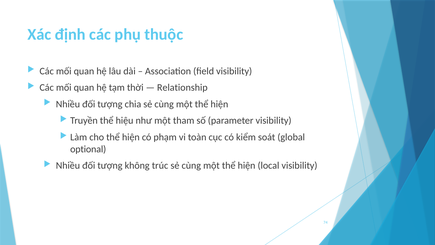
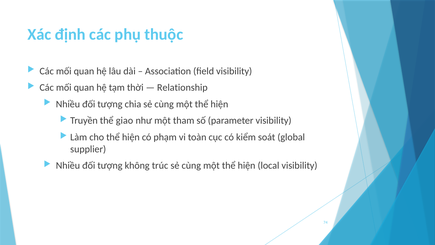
hiệu: hiệu -> giao (124, 120)
optional: optional -> supplier (88, 149)
